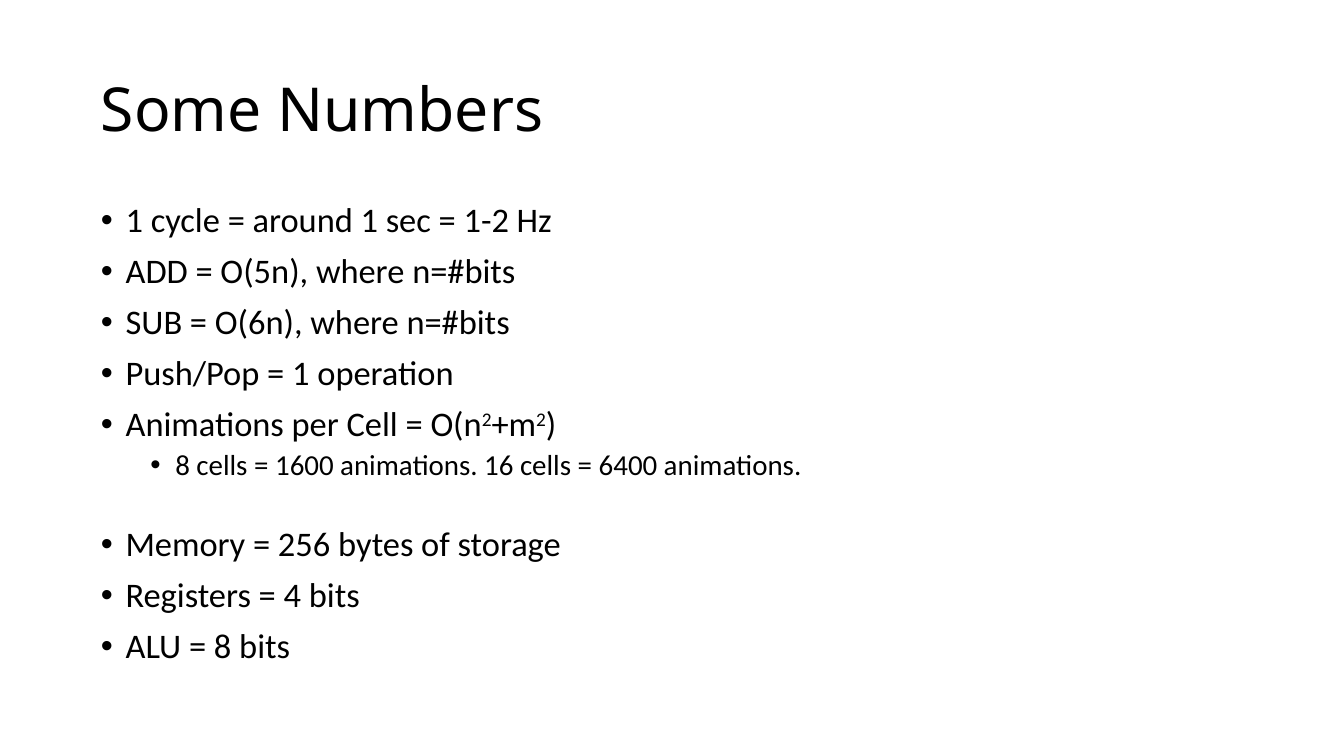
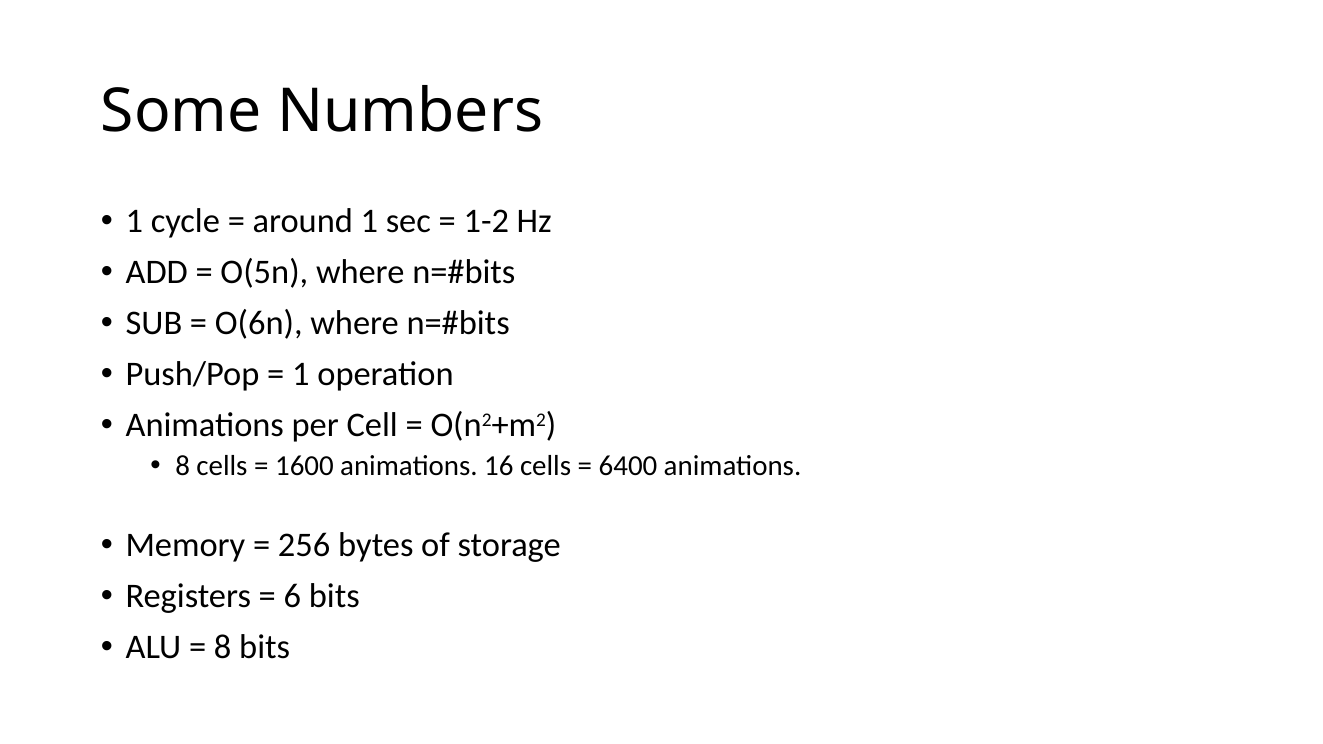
4: 4 -> 6 (292, 597)
